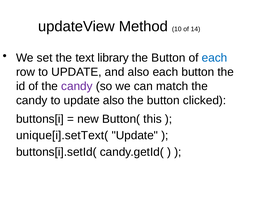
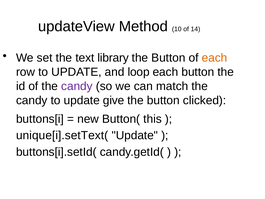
each colour: blue -> orange (215, 58)
and also: also -> loop (139, 72)
update also: also -> give (114, 100)
